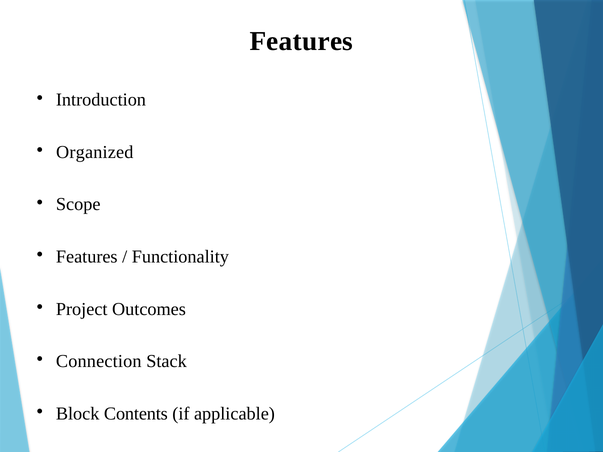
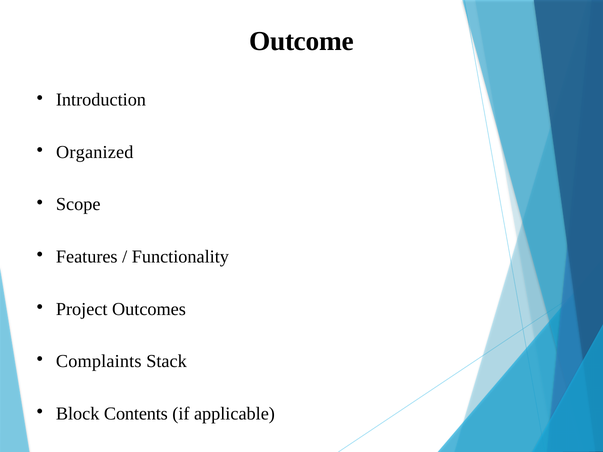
Features: Features -> Outcome (302, 41)
Connection: Connection -> Complaints (99, 361)
